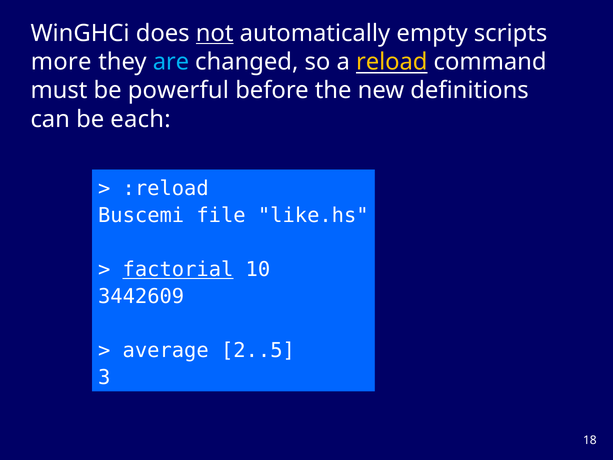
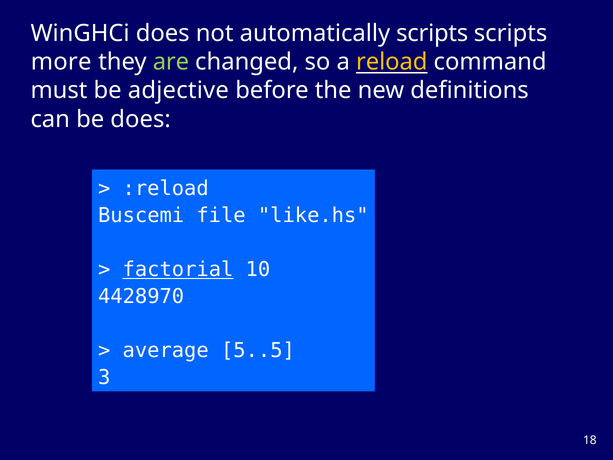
not underline: present -> none (215, 33)
automatically empty: empty -> scripts (432, 33)
are colour: light blue -> light green (171, 62)
powerful: powerful -> adjective (178, 91)
be each: each -> does (141, 119)
3442609: 3442609 -> 4428970 (141, 296)
2..5: 2..5 -> 5..5 (258, 350)
